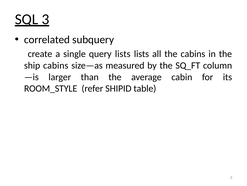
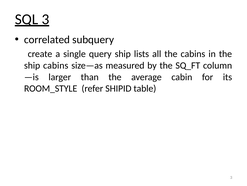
query lists: lists -> ship (123, 54)
